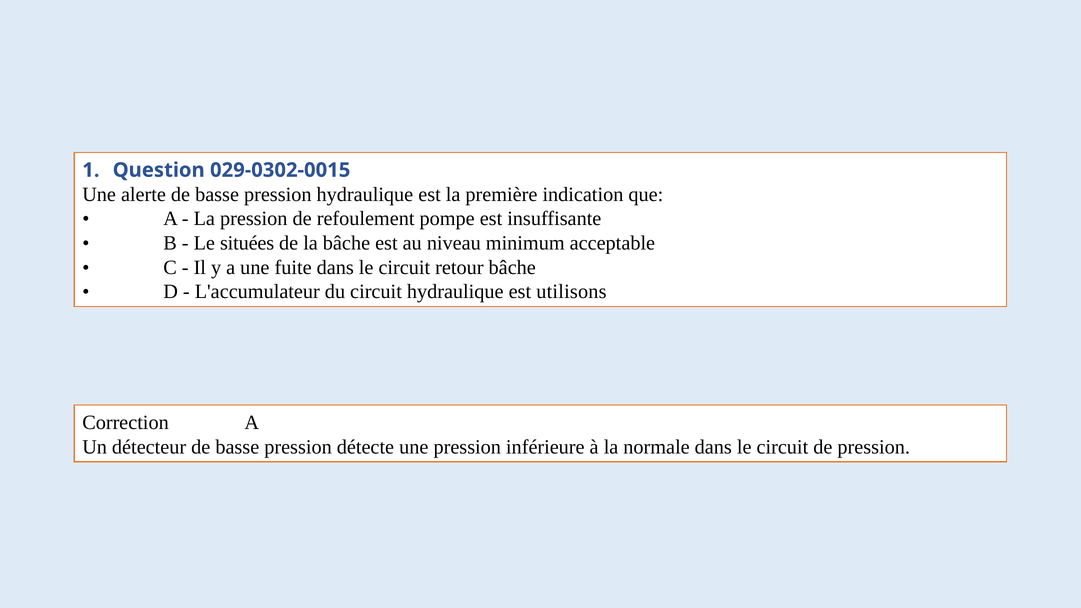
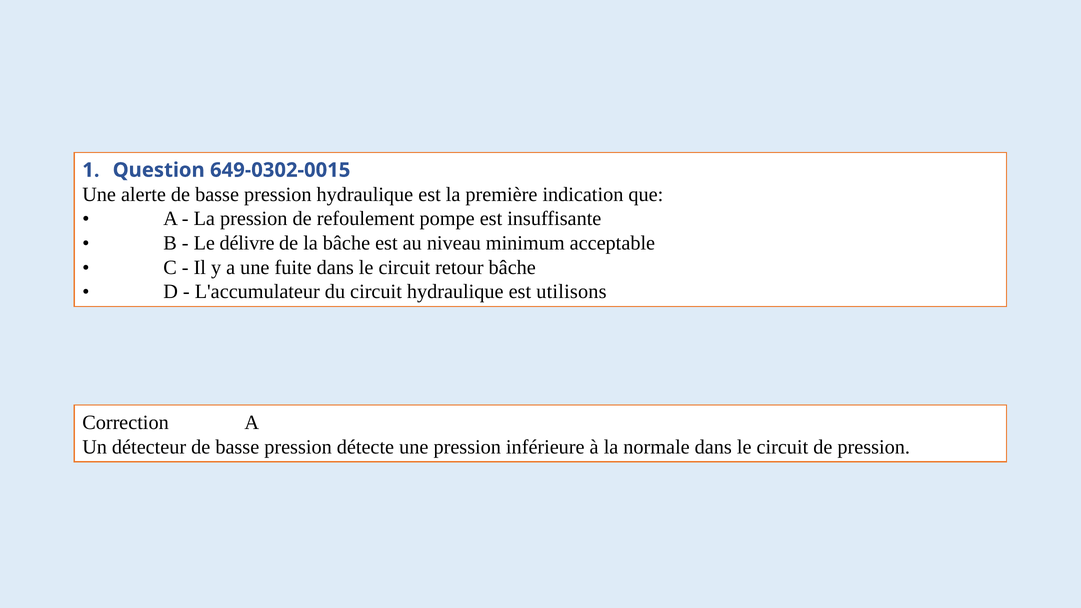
029-0302-0015: 029-0302-0015 -> 649-0302-0015 (280, 170)
situées: situées -> délivre (247, 243)
